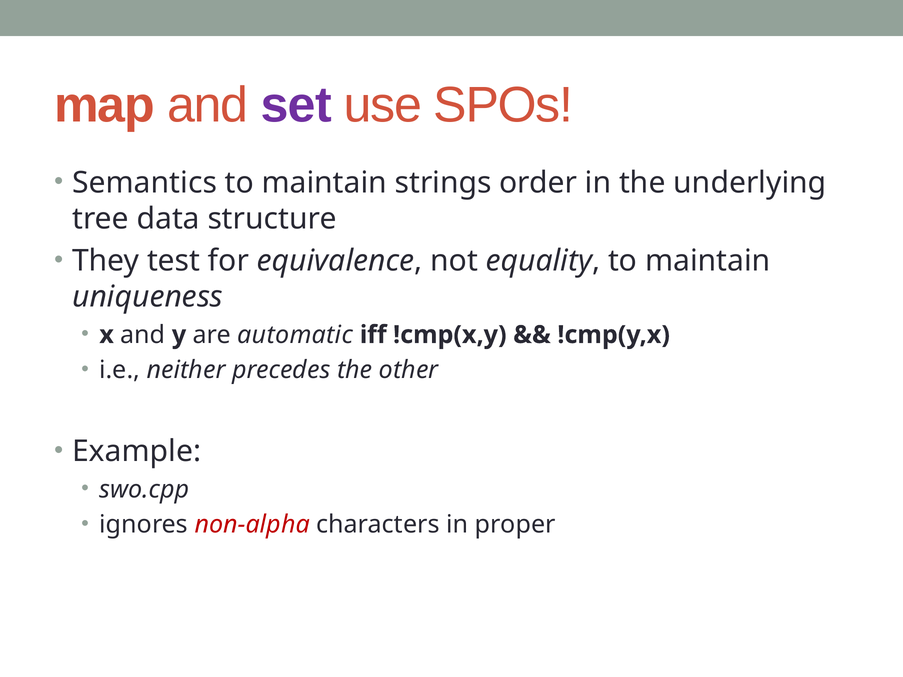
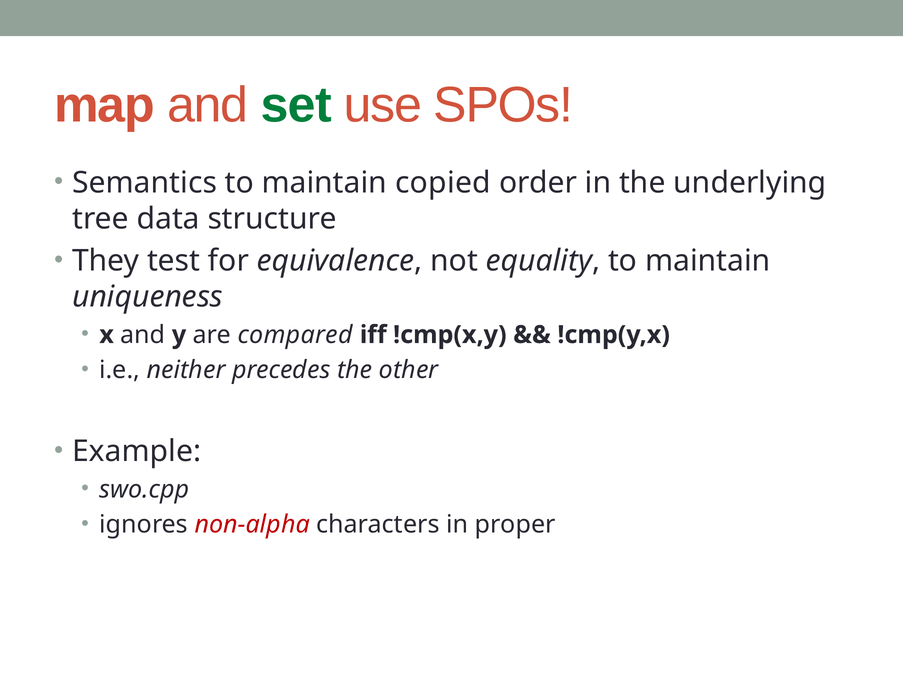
set colour: purple -> green (296, 105)
strings: strings -> copied (443, 183)
automatic: automatic -> compared (295, 335)
